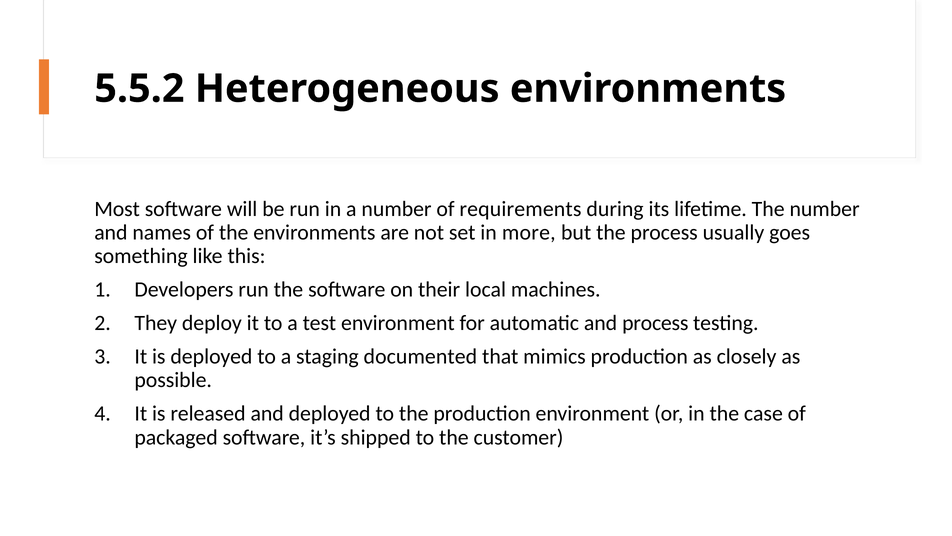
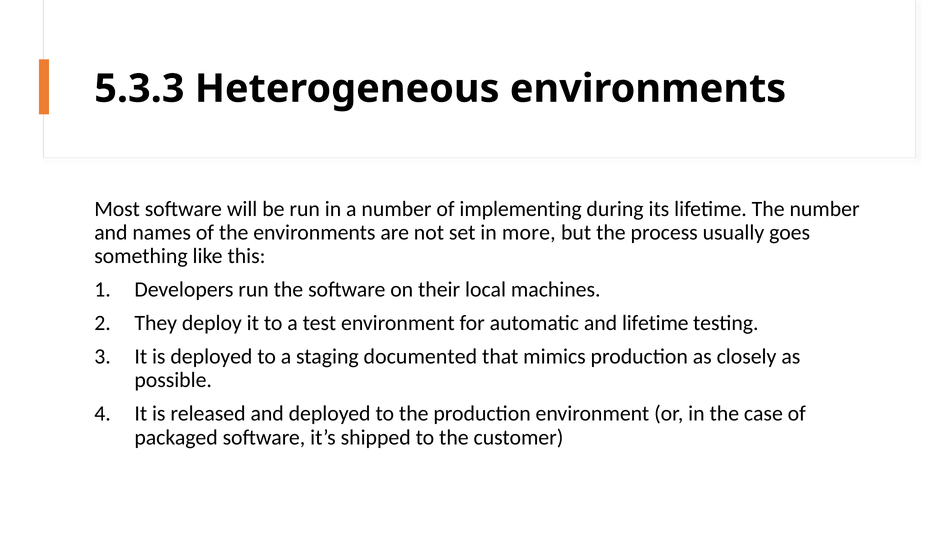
5.5.2: 5.5.2 -> 5.3.3 (139, 89)
requirements: requirements -> implementing (521, 209)
and process: process -> lifetime (655, 323)
